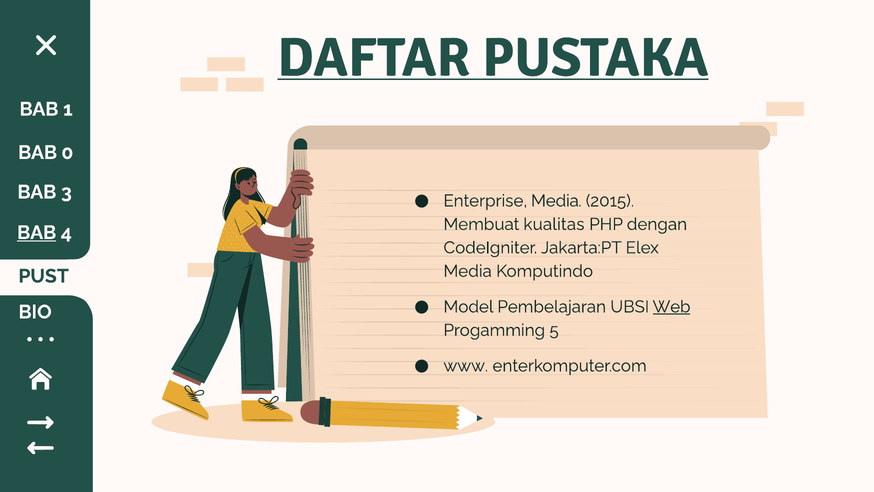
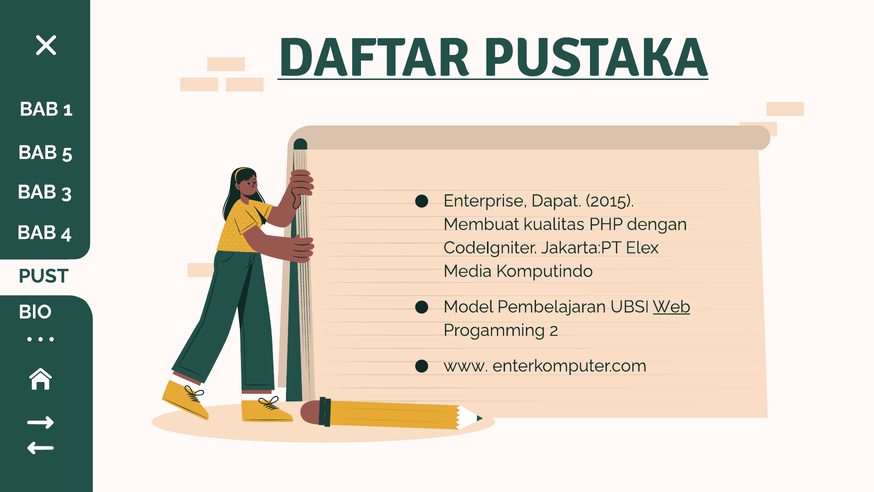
0: 0 -> 5 (67, 152)
Enterprise Media: Media -> Dapat (556, 201)
BAB underline: present -> none (37, 232)
5: 5 -> 2 (554, 330)
